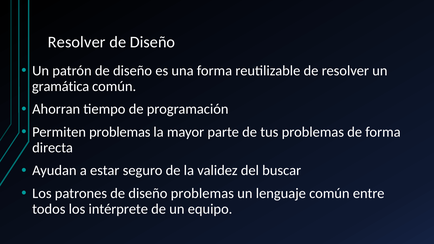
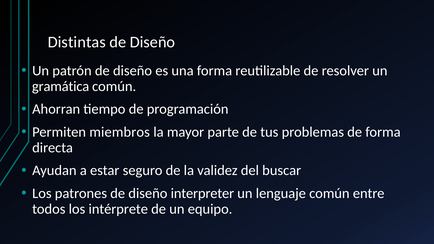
Resolver: Resolver -> Distintas (77, 42)
Permiten problemas: problemas -> miembros (120, 132)
diseño problemas: problemas -> interpreter (202, 193)
